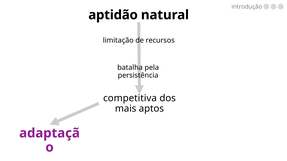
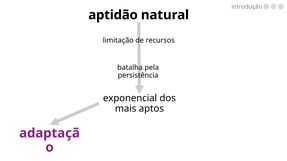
competitiva: competitiva -> exponencial (130, 98)
